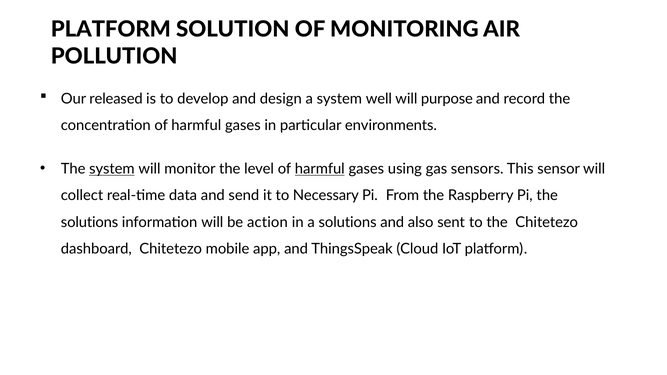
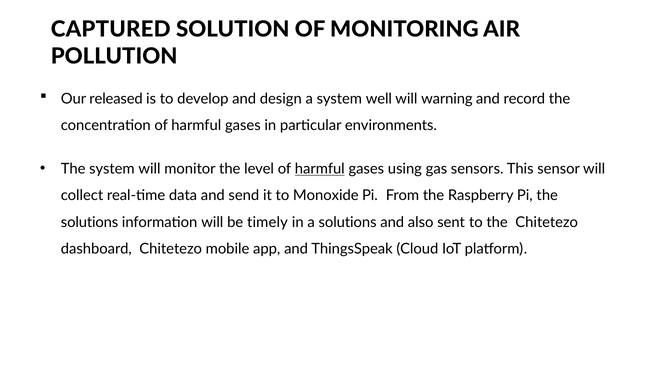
PLATFORM: PLATFORM -> CAPTURED (111, 30)
purpose: purpose -> warning (447, 99)
system underline: present -> none (112, 169)
Necessary: Necessary -> Monoxide (326, 196)
action: action -> timely (267, 222)
